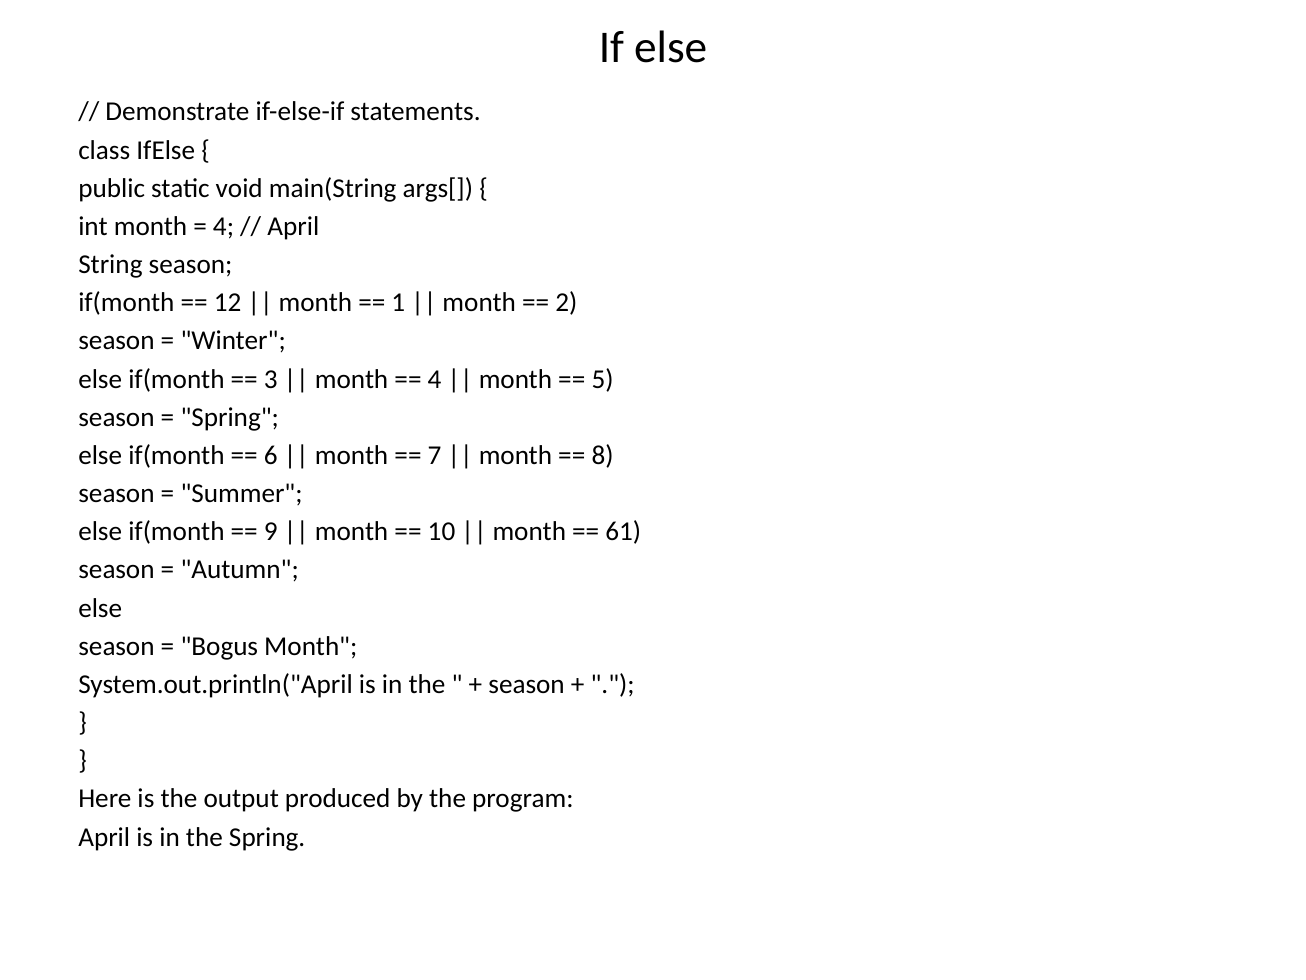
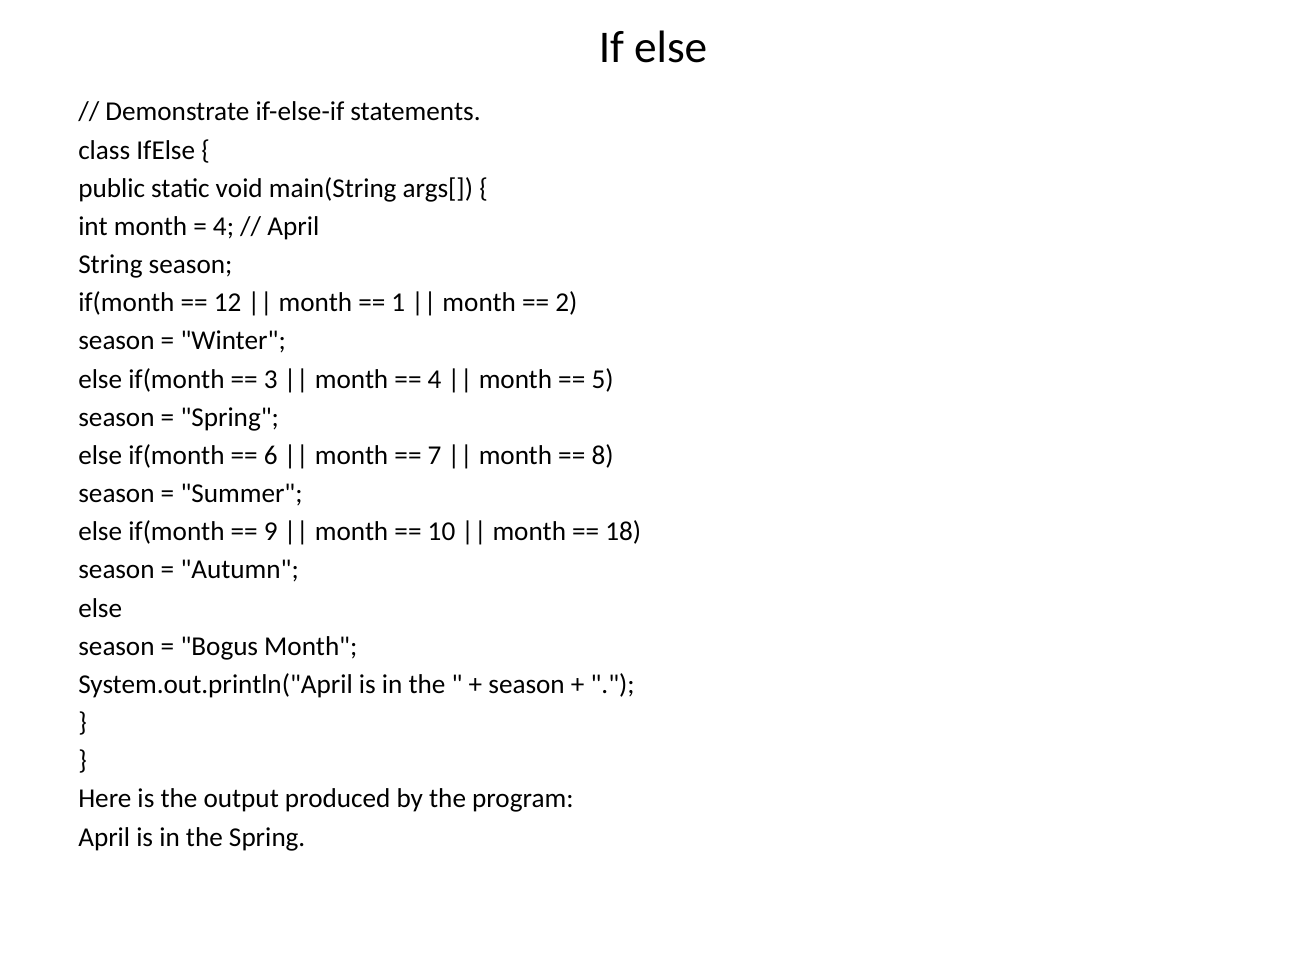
61: 61 -> 18 (623, 531)
